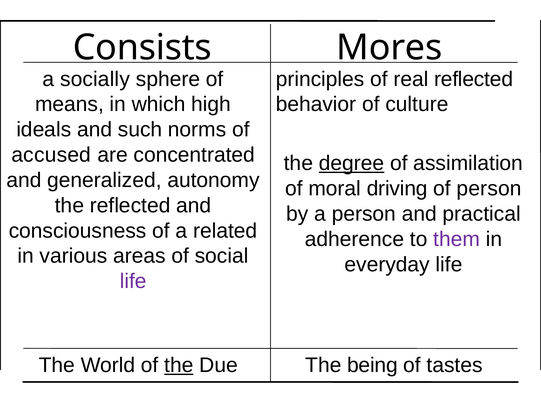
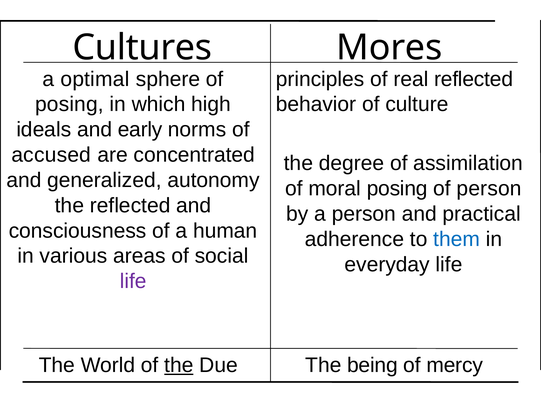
Consists: Consists -> Cultures (142, 48)
socially: socially -> optimal (95, 79)
means: means -> posing (69, 104)
such: such -> early (140, 130)
degree underline: present -> none (352, 163)
moral driving: driving -> posing (397, 189)
related: related -> human (225, 231)
them colour: purple -> blue (457, 239)
tastes: tastes -> mercy (455, 365)
